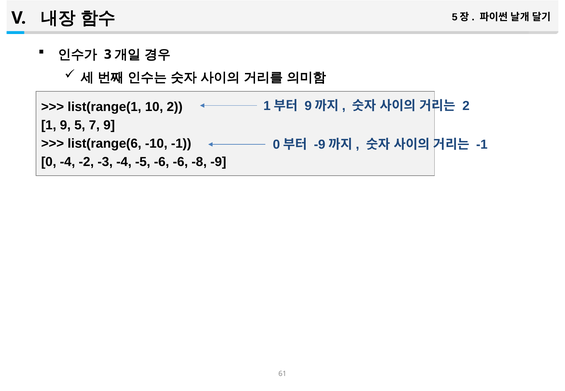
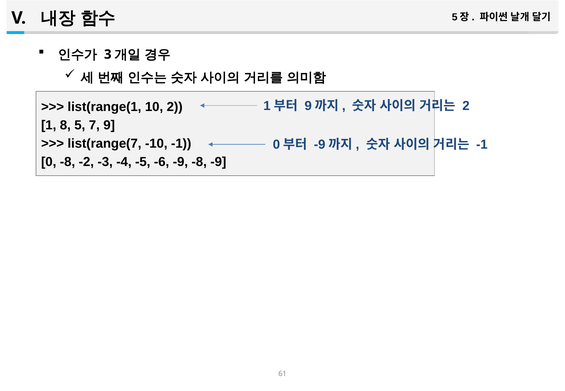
1 9: 9 -> 8 (65, 125)
list(range(6: list(range(6 -> list(range(7 (104, 144)
0 -4: -4 -> -8 (68, 162)
-6 -6: -6 -> -9 (180, 162)
